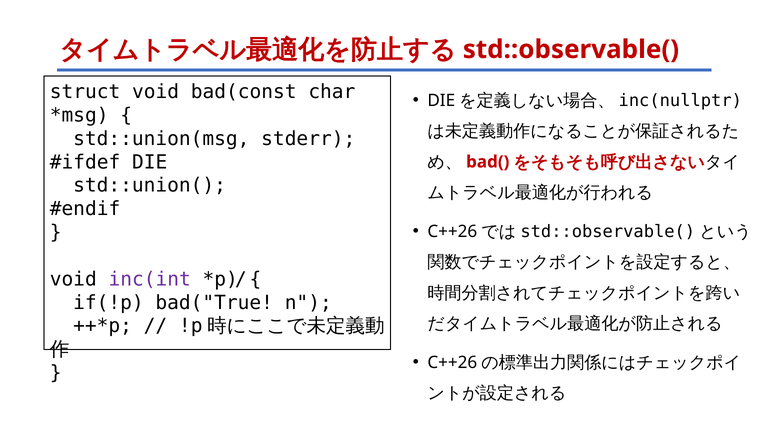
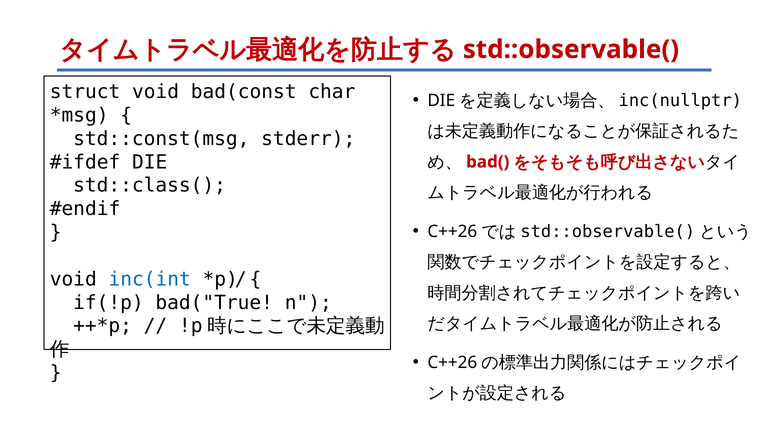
std::union(msg: std::union(msg -> std::const(msg (161, 139)
std::union(: std::union( -> std::class( (150, 186)
inc(int colour: purple -> blue (150, 279)
